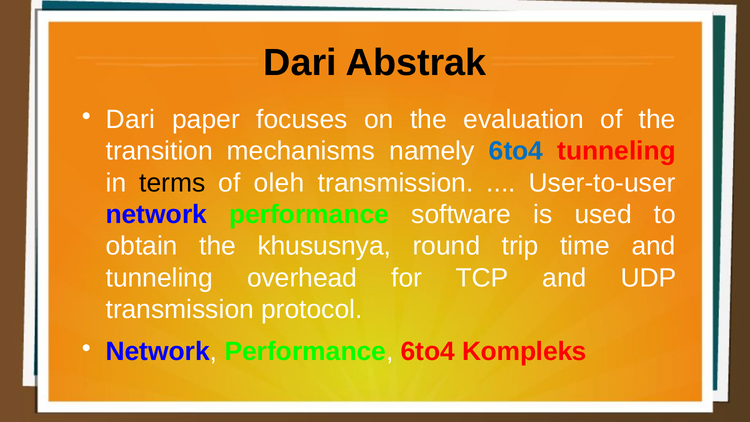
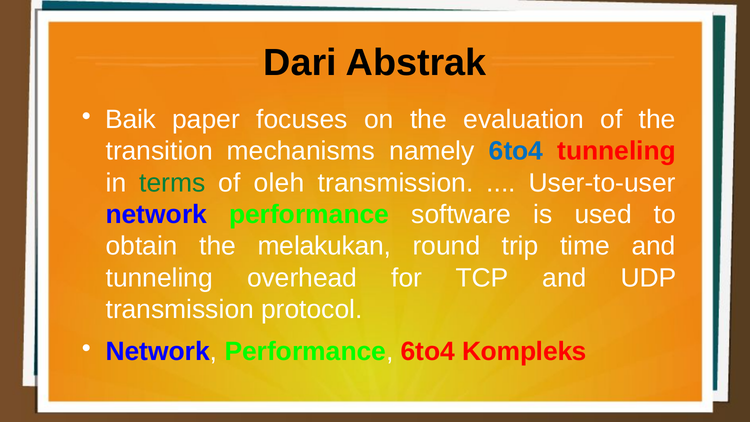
Dari: Dari -> Baik (131, 119)
terms colour: black -> green (172, 183)
khususnya: khususnya -> melakukan (324, 246)
